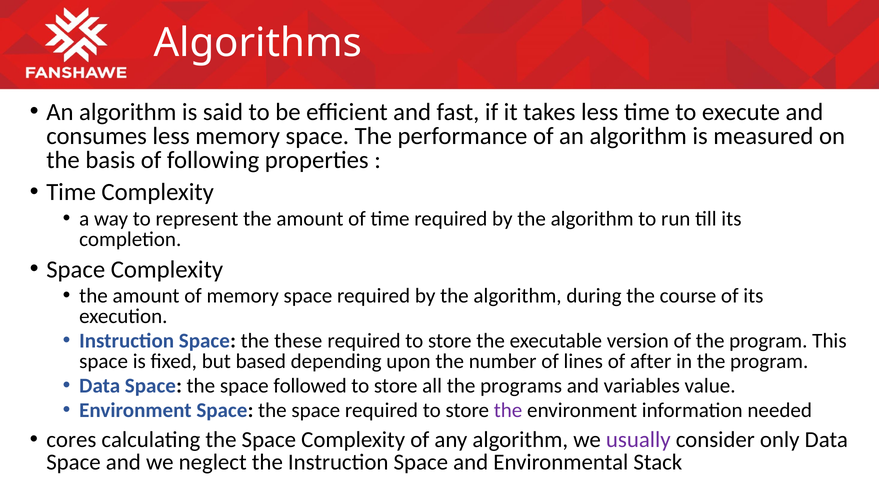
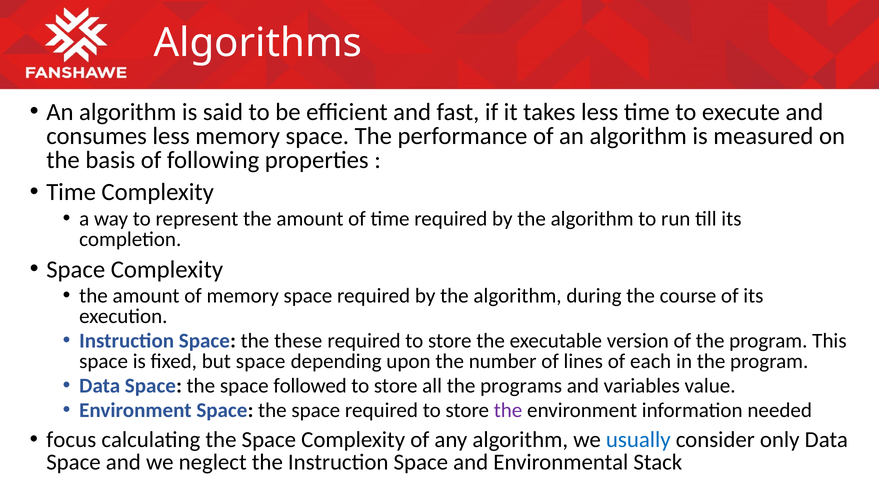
but based: based -> space (261, 362)
after: after -> each (651, 362)
cores: cores -> focus (71, 440)
usually colour: purple -> blue (638, 440)
